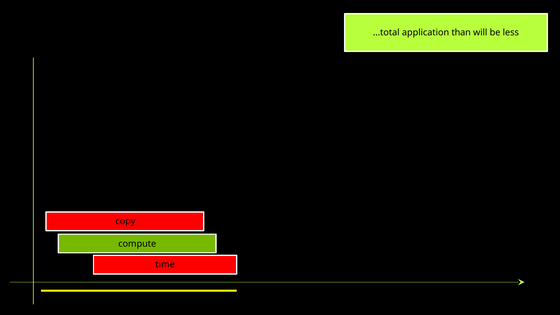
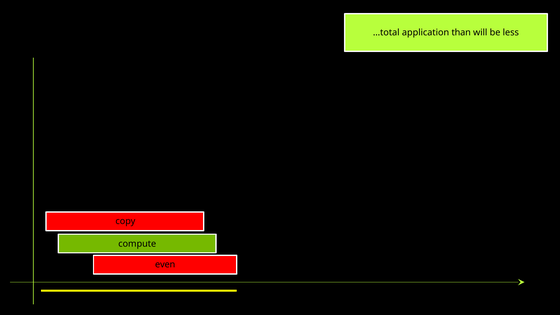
time: time -> even (165, 265)
